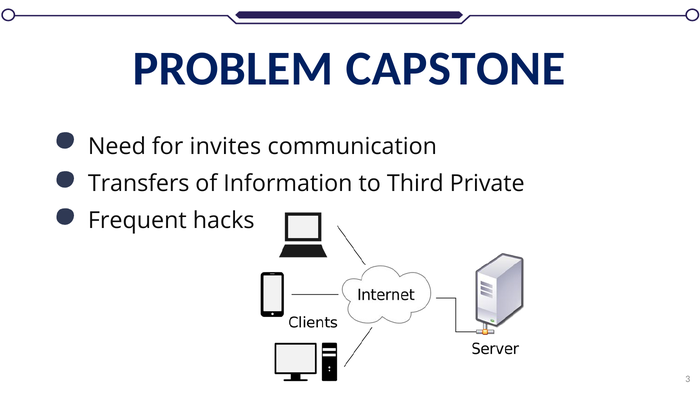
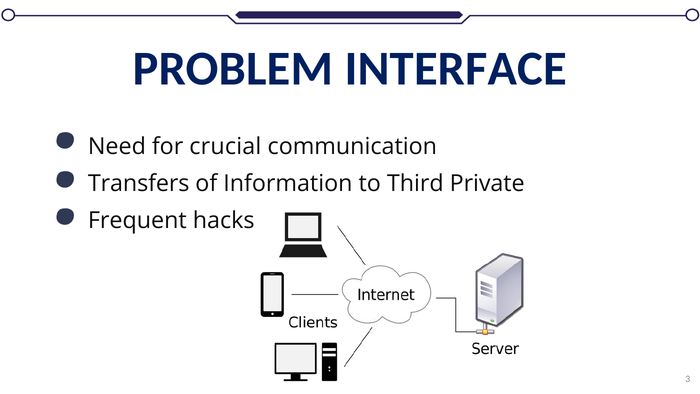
CAPSTONE: CAPSTONE -> INTERFACE (456, 69)
invites: invites -> crucial (225, 146)
